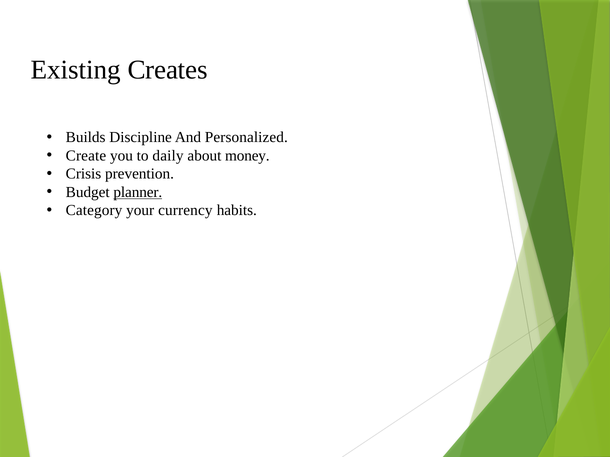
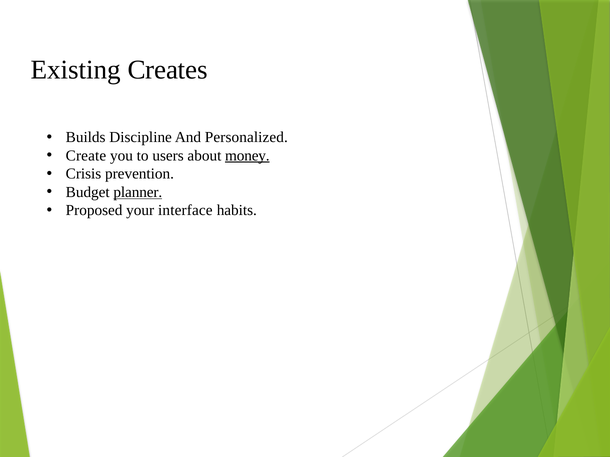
daily: daily -> users (168, 156)
money underline: none -> present (247, 156)
Category: Category -> Proposed (94, 211)
currency: currency -> interface (185, 211)
